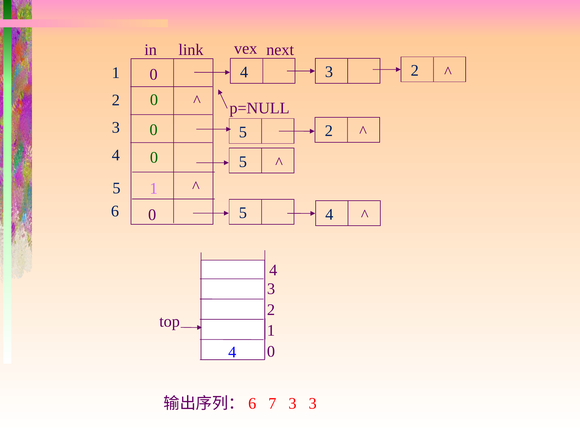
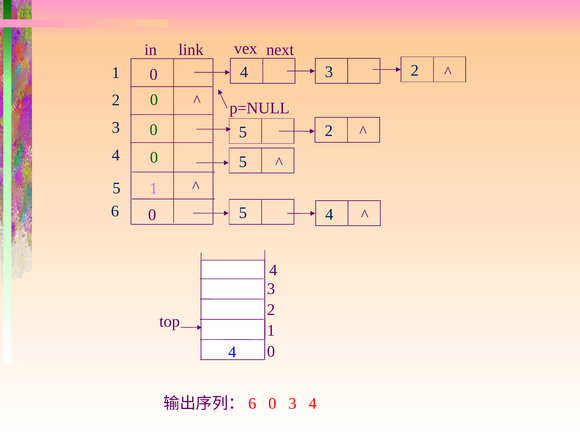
7: 7 -> 0 (272, 404)
3: 3 -> 4 (313, 404)
